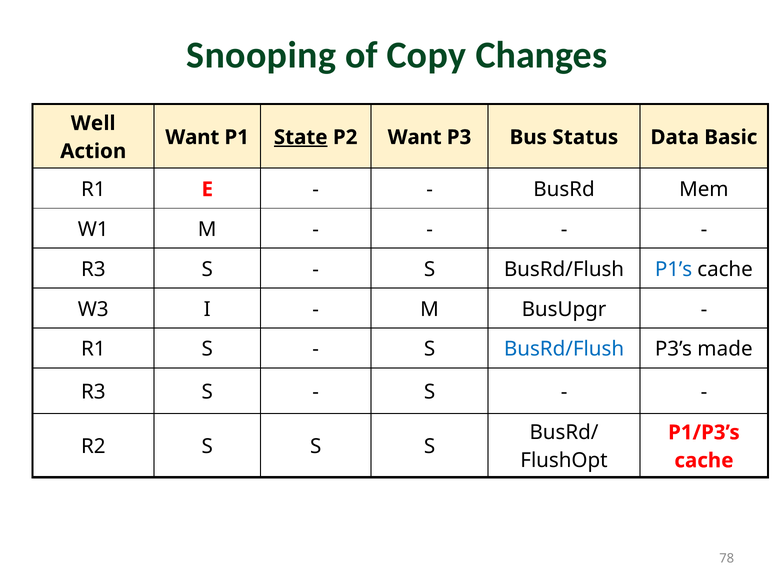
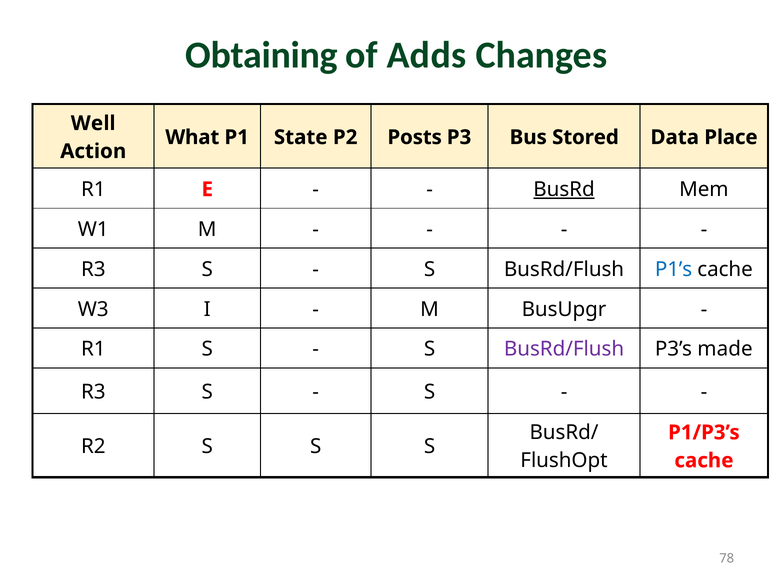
Snooping: Snooping -> Obtaining (262, 55)
Copy: Copy -> Adds (426, 55)
Want: Want -> What (192, 137)
State underline: present -> none (301, 137)
P2 Want: Want -> Posts (415, 137)
Status: Status -> Stored (585, 137)
Basic: Basic -> Place (731, 137)
BusRd underline: none -> present (564, 189)
BusRd/Flush colour: blue -> purple (564, 349)
